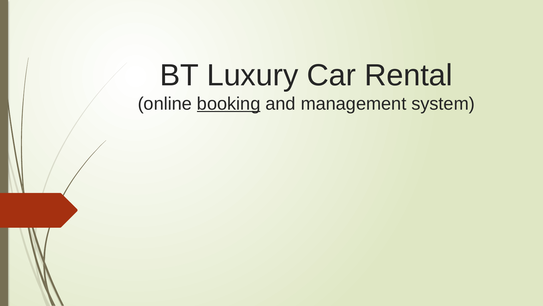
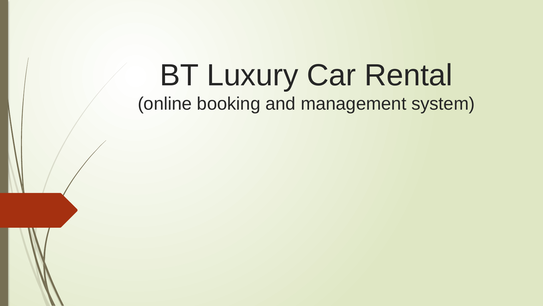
booking underline: present -> none (229, 104)
